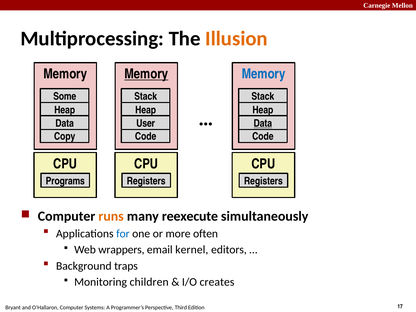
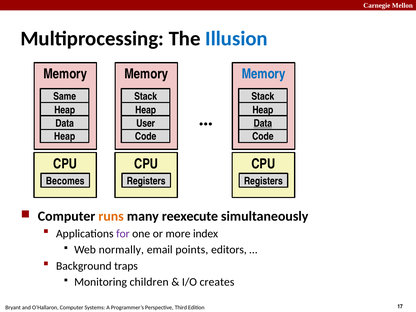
Illusion colour: orange -> blue (237, 39)
Memory underline: present -> none (146, 74)
Some: Some -> Same (65, 96)
Copy: Copy -> Heap (65, 136)
Programs: Programs -> Becomes (65, 181)
for colour: blue -> purple (123, 234)
often: often -> index (206, 234)
wrappers: wrappers -> normally (121, 250)
kernel: kernel -> points (192, 250)
